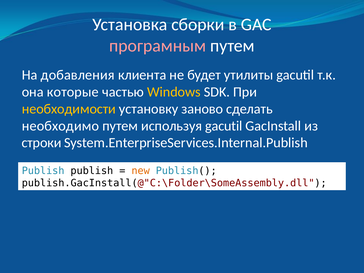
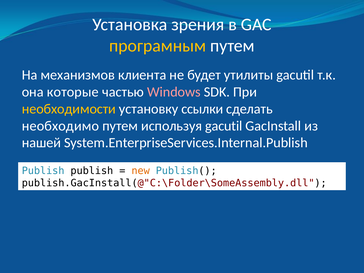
сборки: сборки -> зрения (198, 25)
програмным colour: pink -> yellow (158, 46)
добавления: добавления -> механизмов (78, 75)
Windows colour: yellow -> pink (174, 92)
заново: заново -> ссылки (202, 109)
строки: строки -> нашей (41, 143)
